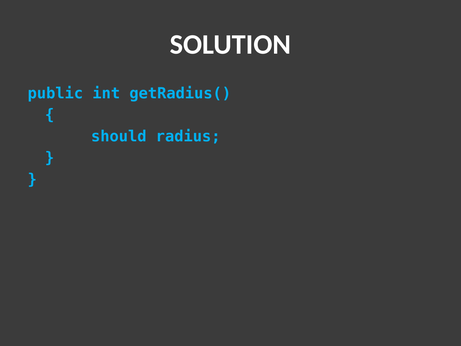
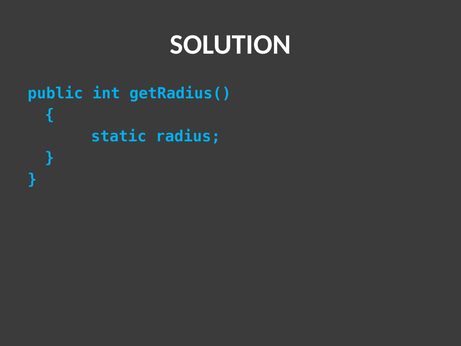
should: should -> static (119, 136)
